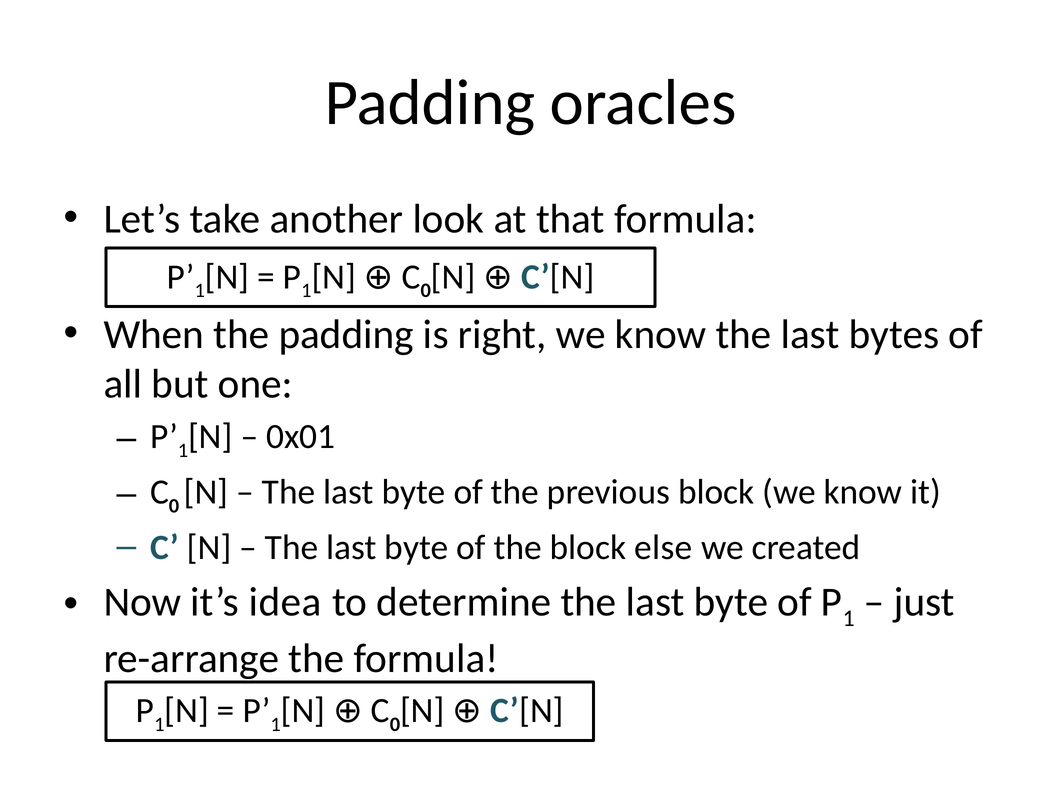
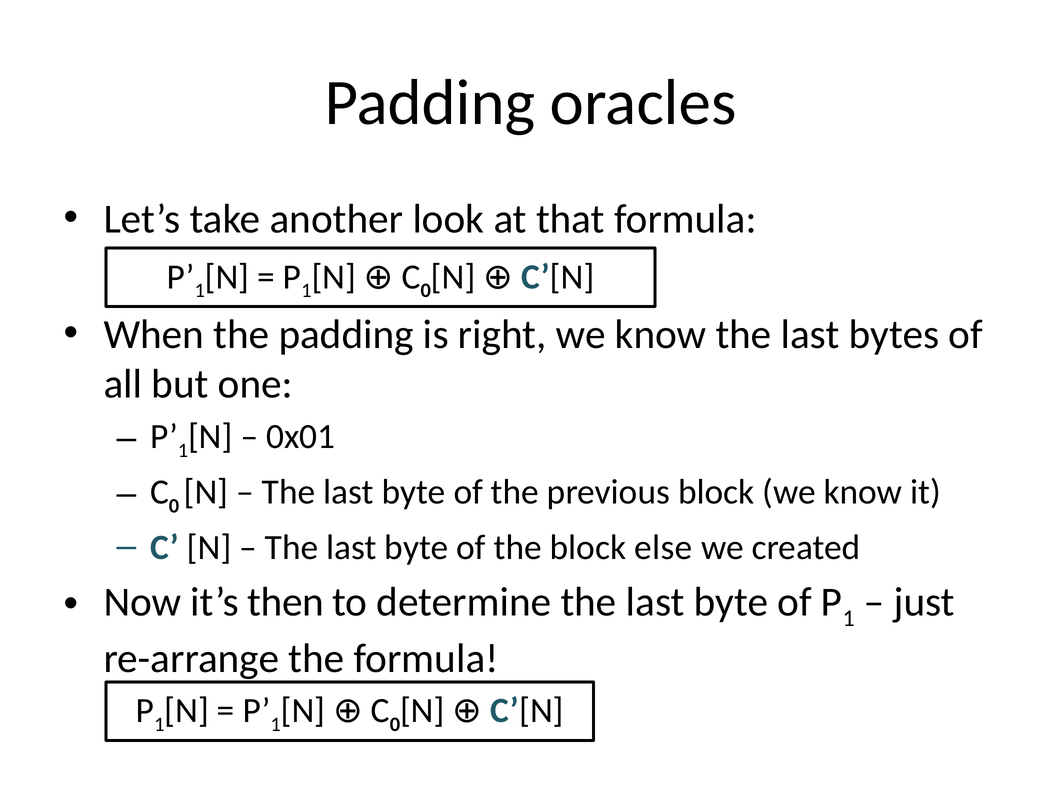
idea: idea -> then (286, 602)
